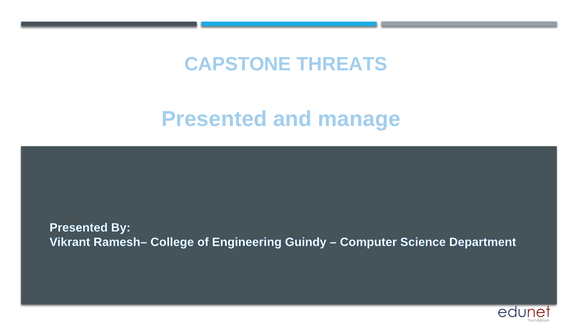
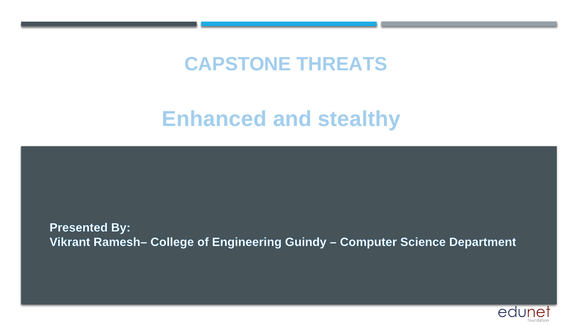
Presented: Presented -> Enhanced (214, 119)
manage: manage -> stealthy (359, 119)
